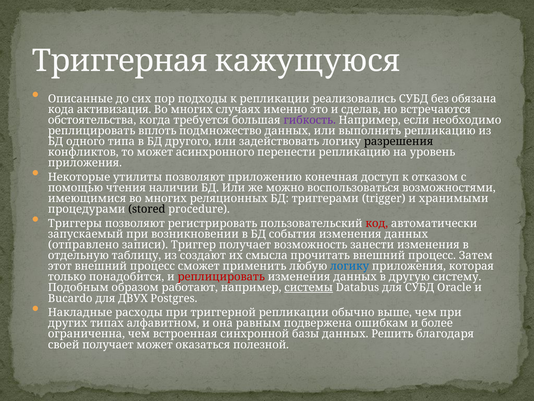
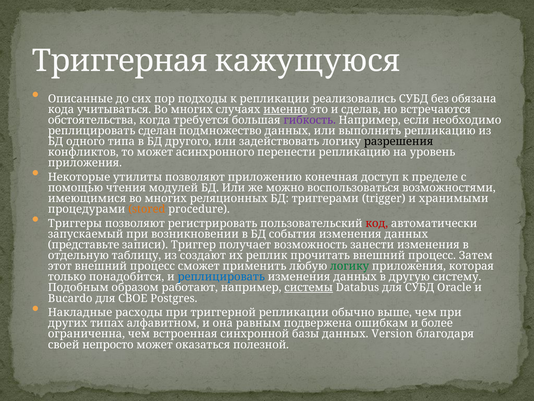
активизация: активизация -> учитываться (114, 109)
именно underline: none -> present (285, 109)
вплоть: вплоть -> сделан (157, 131)
отказом: отказом -> пределе (435, 177)
наличии: наличии -> модулей (173, 188)
stored colour: black -> orange (147, 209)
отправлено: отправлено -> представьте (84, 245)
смысла: смысла -> реплик (267, 255)
логику colour: blue -> green (350, 266)
реплицировать colour: red -> blue (221, 277)
ДВУХ: ДВУХ -> СВОЕ (133, 298)
Решить: Решить -> Version (392, 334)
своей получает: получает -> непросто (108, 344)
